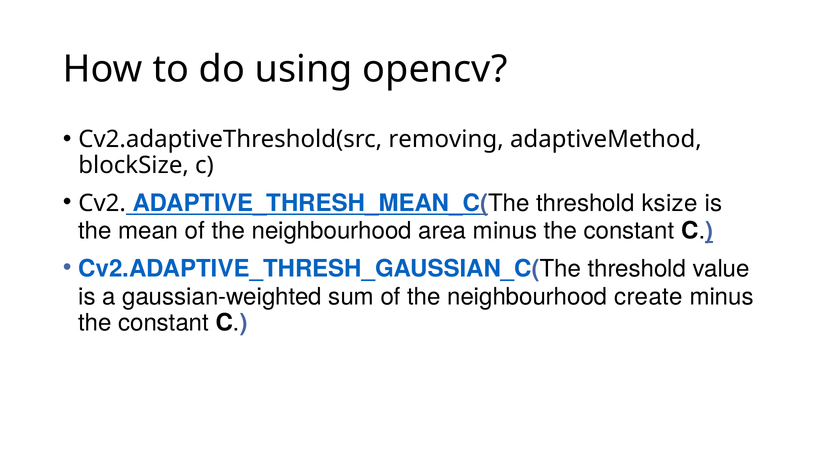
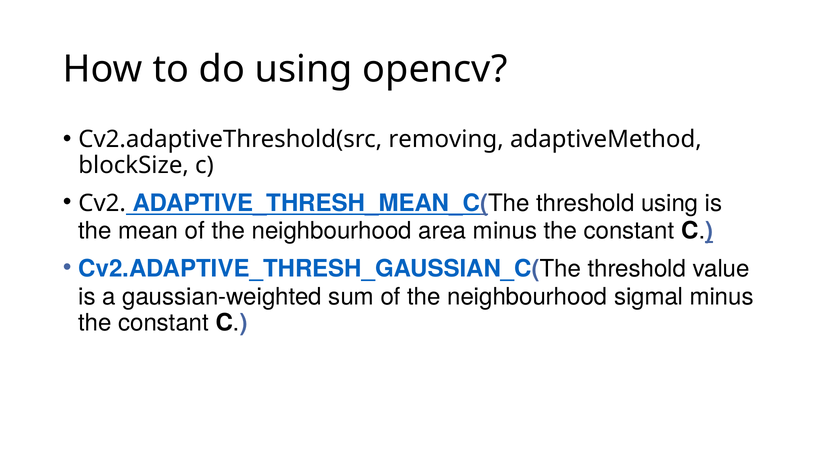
threshold ksize: ksize -> using (670, 203)
create: create -> sigmal (649, 297)
